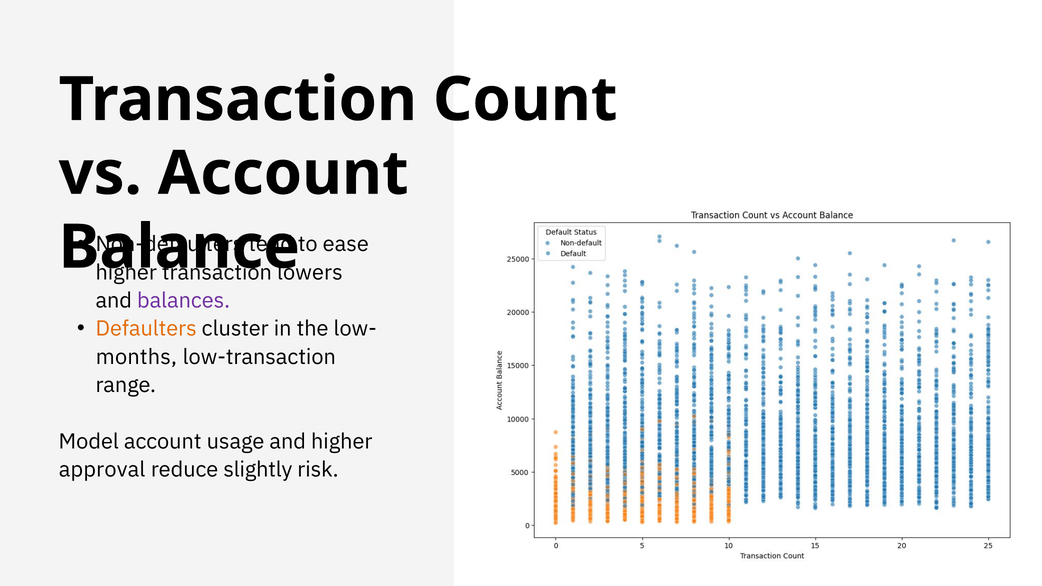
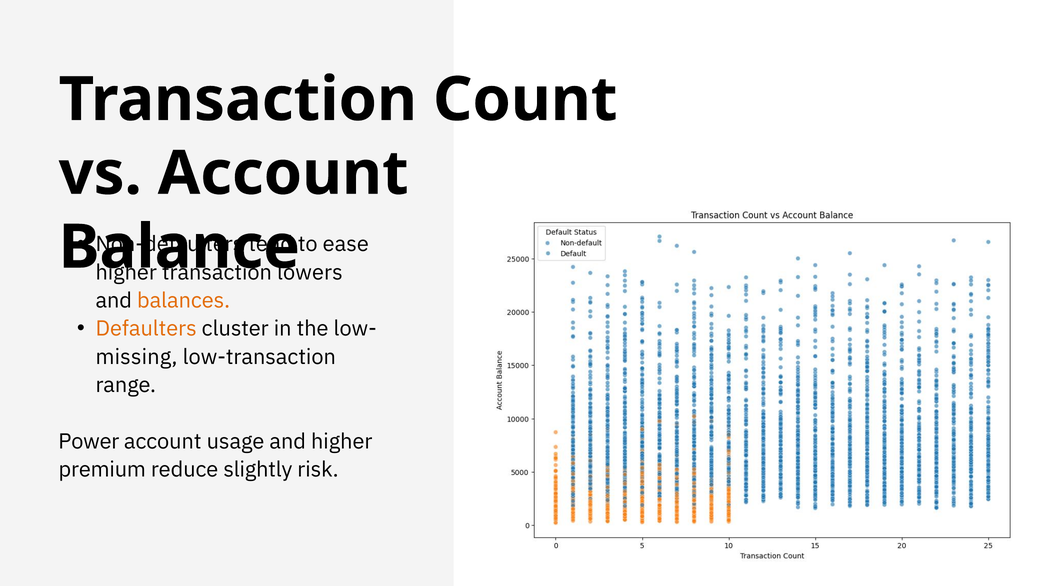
balances colour: purple -> orange (184, 301)
months: months -> missing (136, 357)
Model: Model -> Power (89, 442)
approval: approval -> premium (102, 470)
